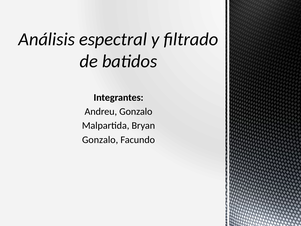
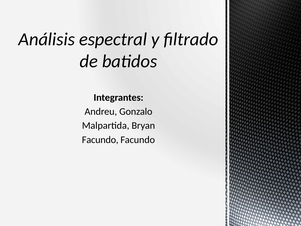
Gonzalo: Gonzalo -> Facundo (100, 140)
